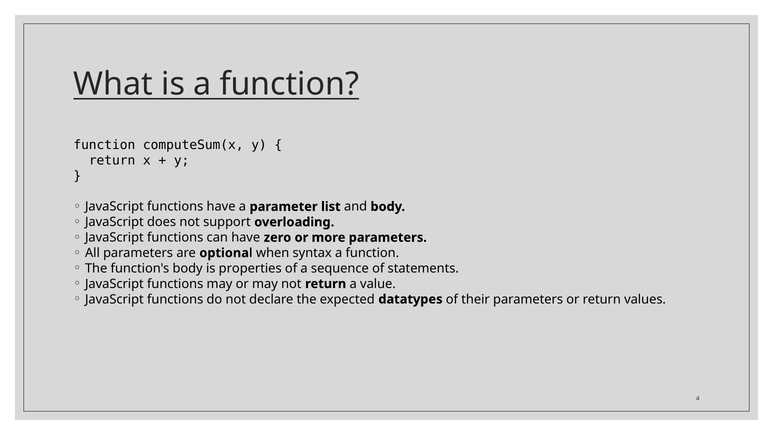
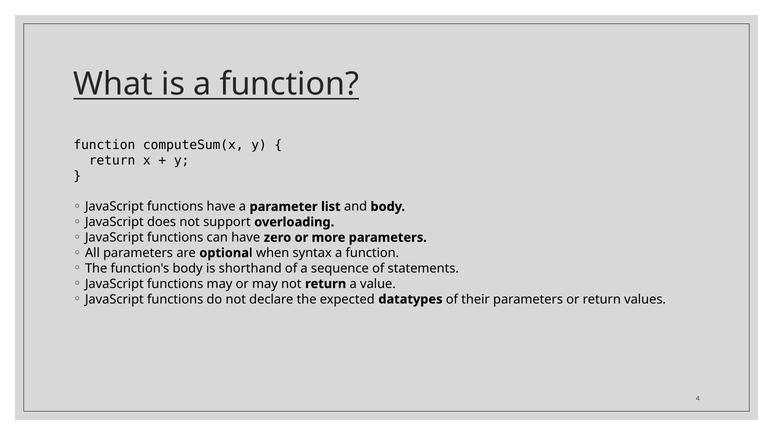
properties: properties -> shorthand (250, 268)
